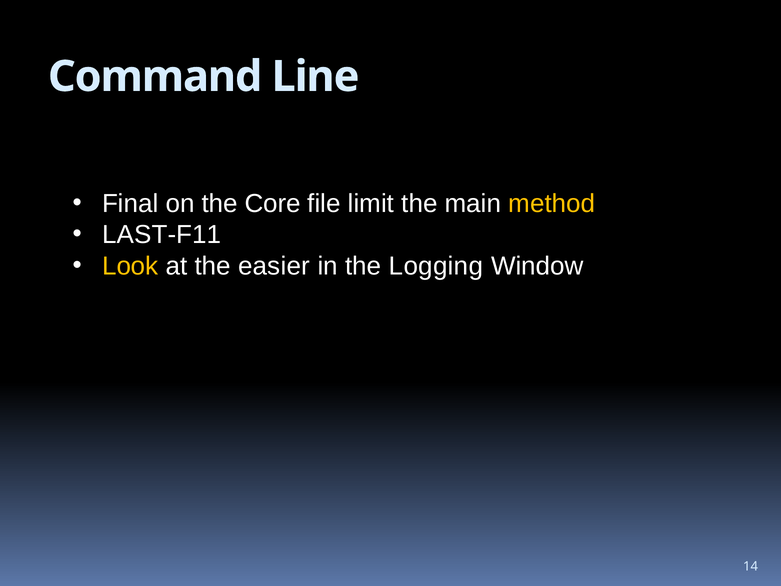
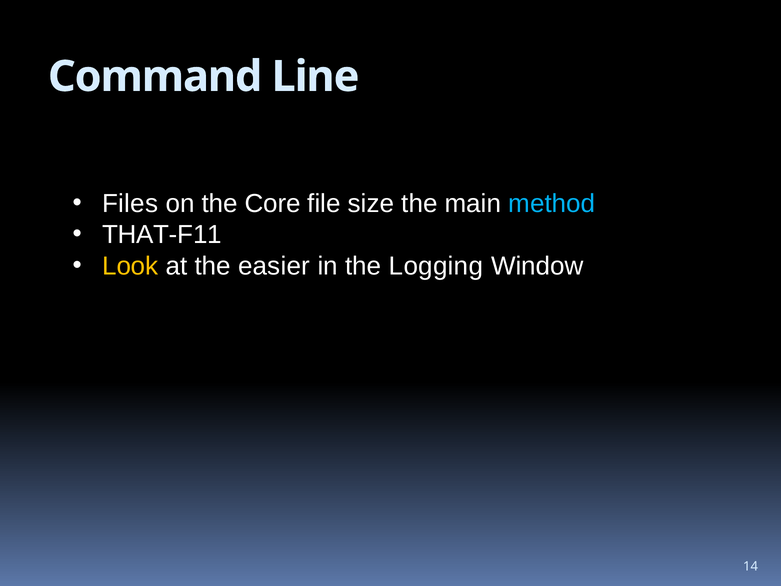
Final: Final -> Files (130, 204)
limit: limit -> size (371, 204)
method colour: yellow -> light blue (552, 204)
LAST-F11: LAST-F11 -> THAT-F11 (162, 235)
